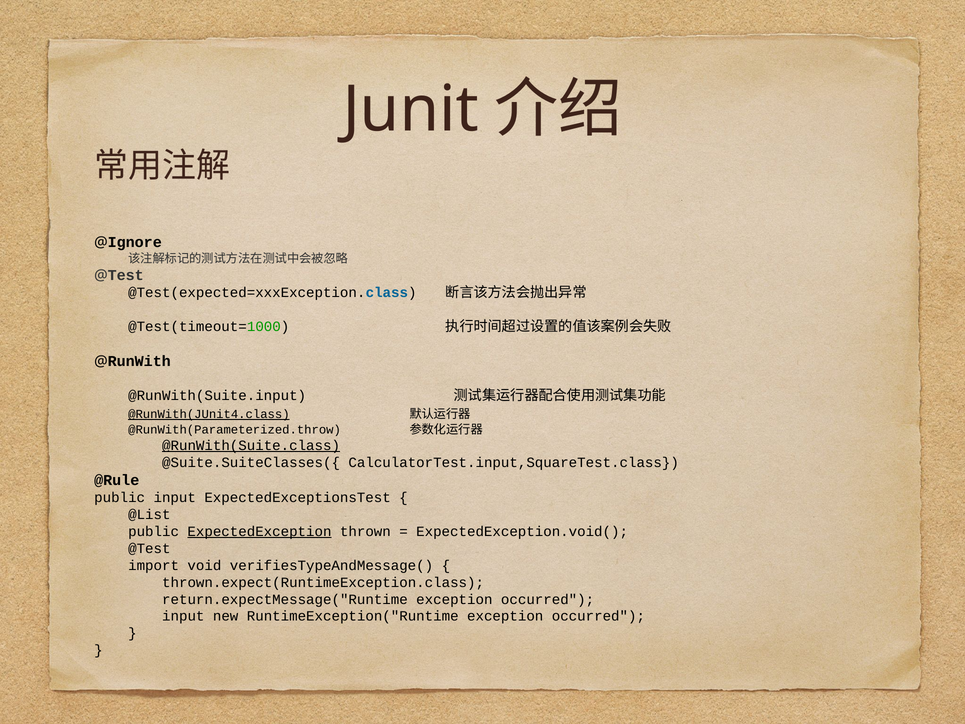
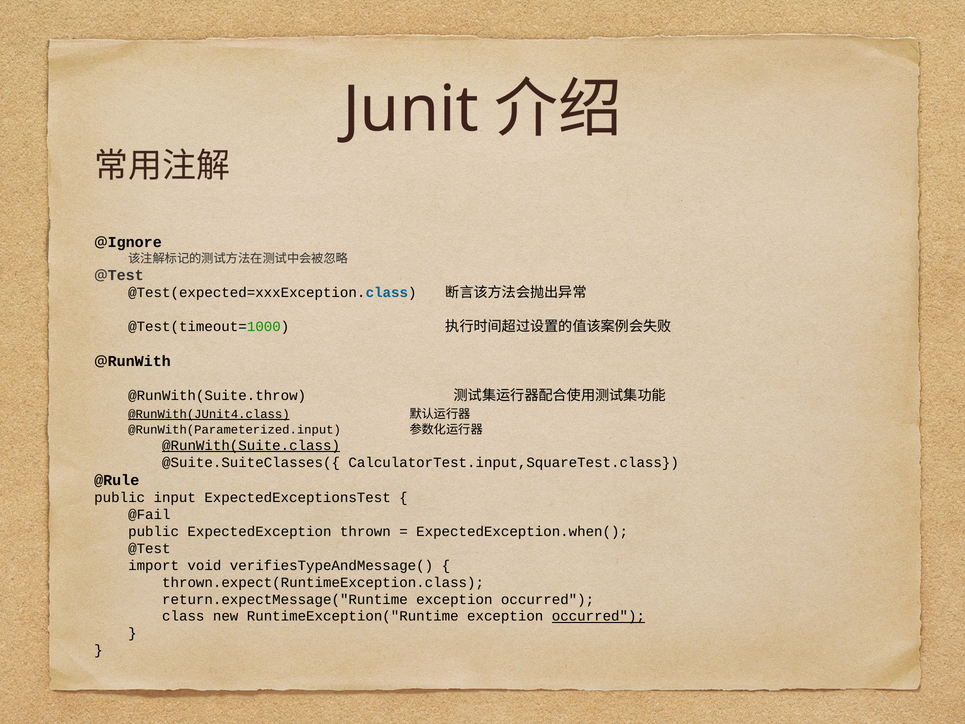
@RunWith(Suite.input: @RunWith(Suite.input -> @RunWith(Suite.throw (217, 396)
@RunWith(Parameterized.throw: @RunWith(Parameterized.throw -> @RunWith(Parameterized.input (235, 429)
@List: @List -> @Fail (149, 514)
ExpectedException underline: present -> none (259, 531)
ExpectedException.void(: ExpectedException.void( -> ExpectedException.when( (522, 531)
input: input -> class (183, 616)
occurred underline: none -> present (598, 616)
